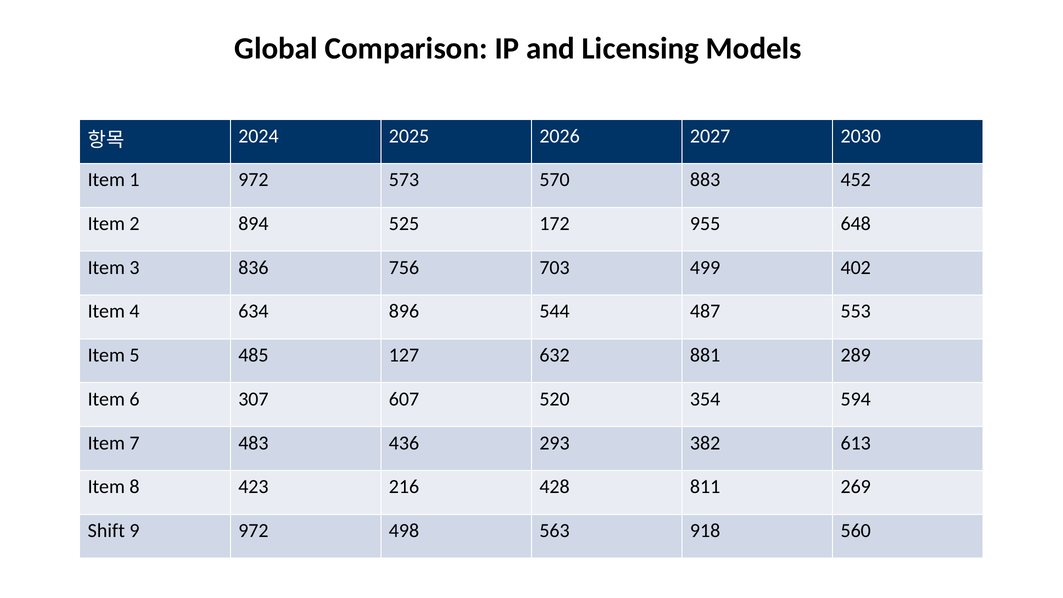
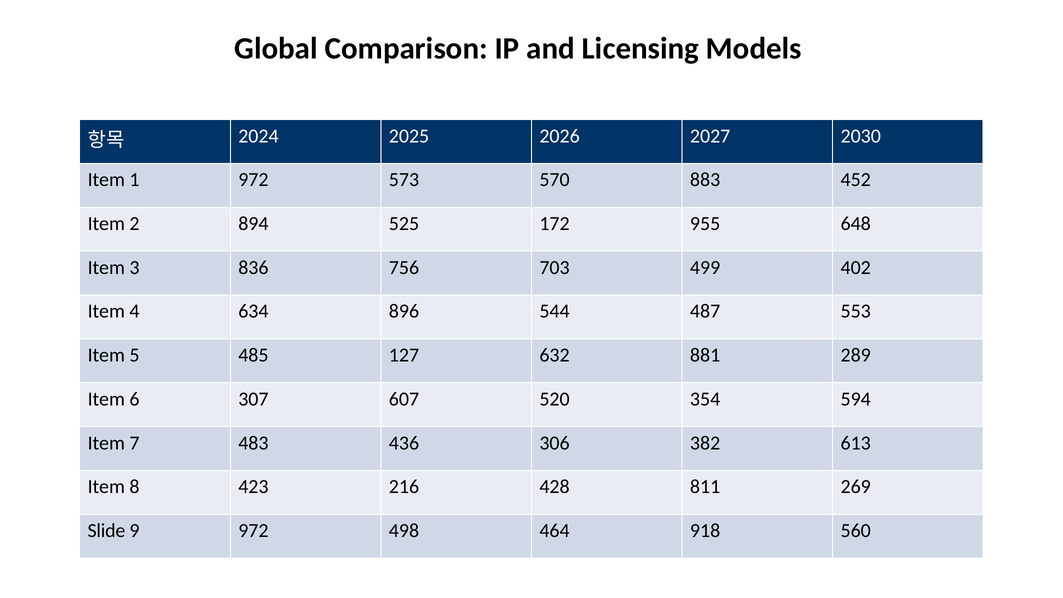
293: 293 -> 306 (555, 443)
Shift: Shift -> Slide (106, 531)
563: 563 -> 464 (555, 531)
